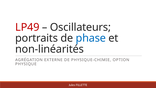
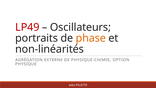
phase colour: blue -> orange (91, 38)
